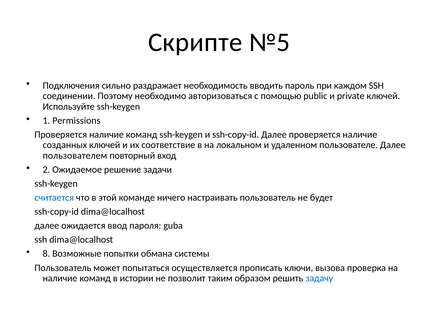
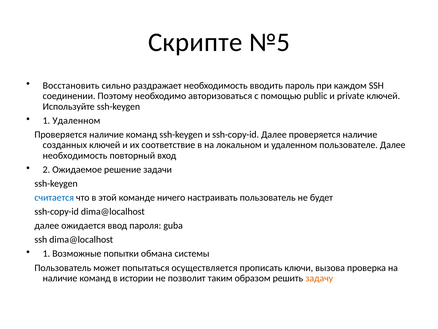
Подключения: Подключения -> Восстановить (71, 85)
1 Permissions: Permissions -> Удаленном (76, 120)
пользователем: пользователем -> необходимость (75, 155)
8: 8 -> 1 (46, 253)
задачу colour: blue -> orange (319, 278)
